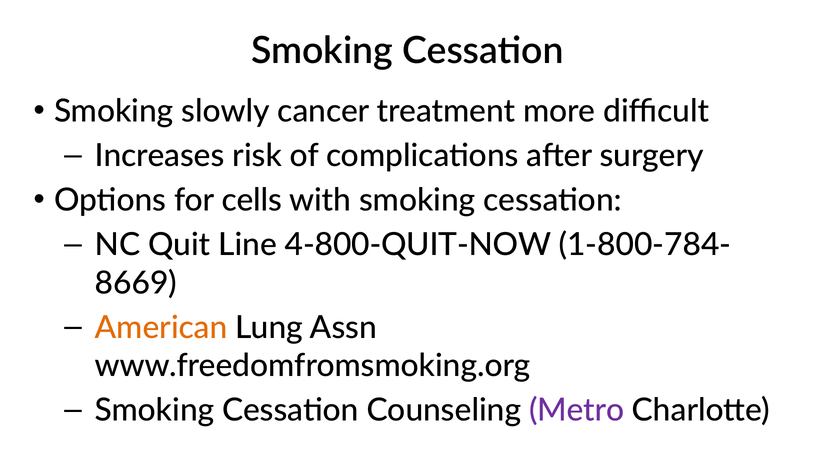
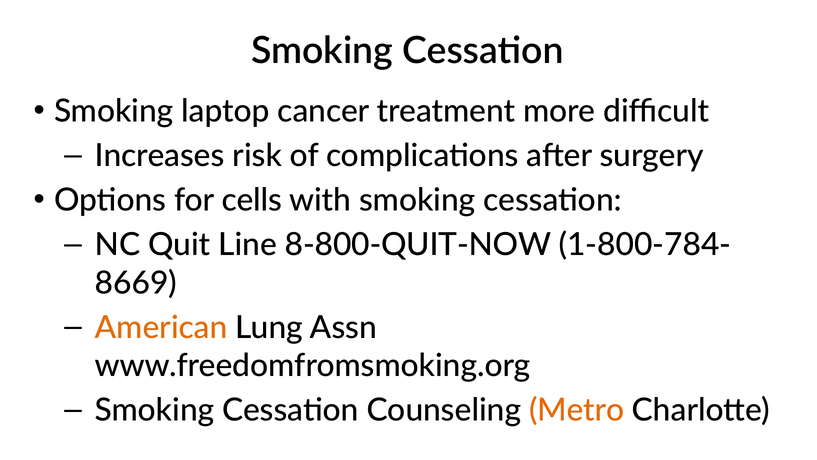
slowly: slowly -> laptop (225, 111)
4-800-QUIT-NOW: 4-800-QUIT-NOW -> 8-800-QUIT-NOW (418, 245)
Metro colour: purple -> orange (577, 410)
